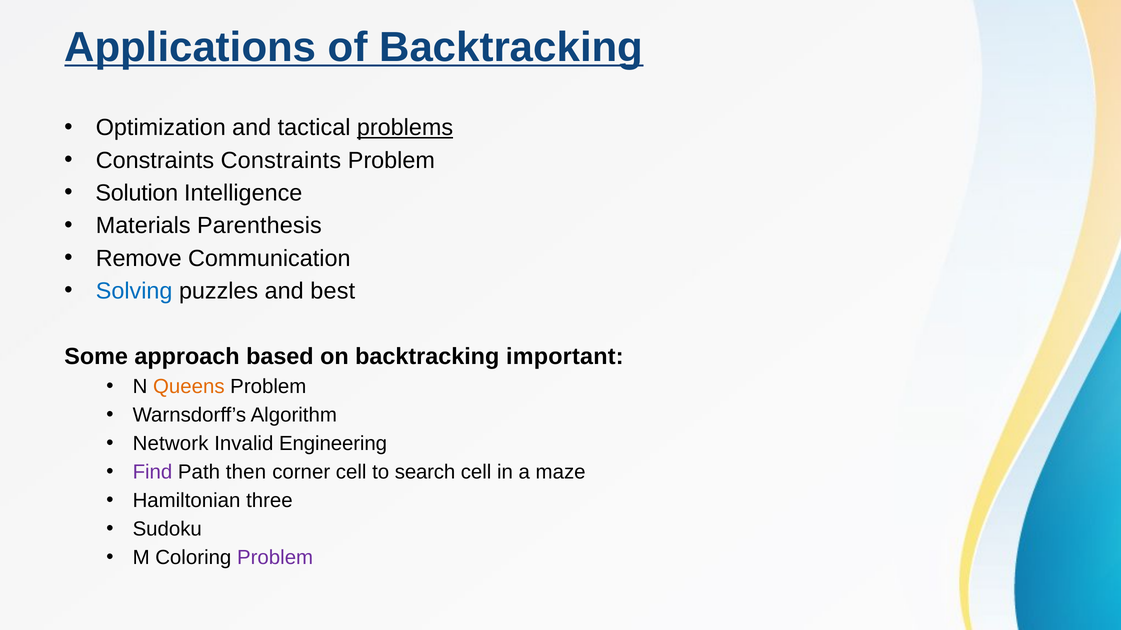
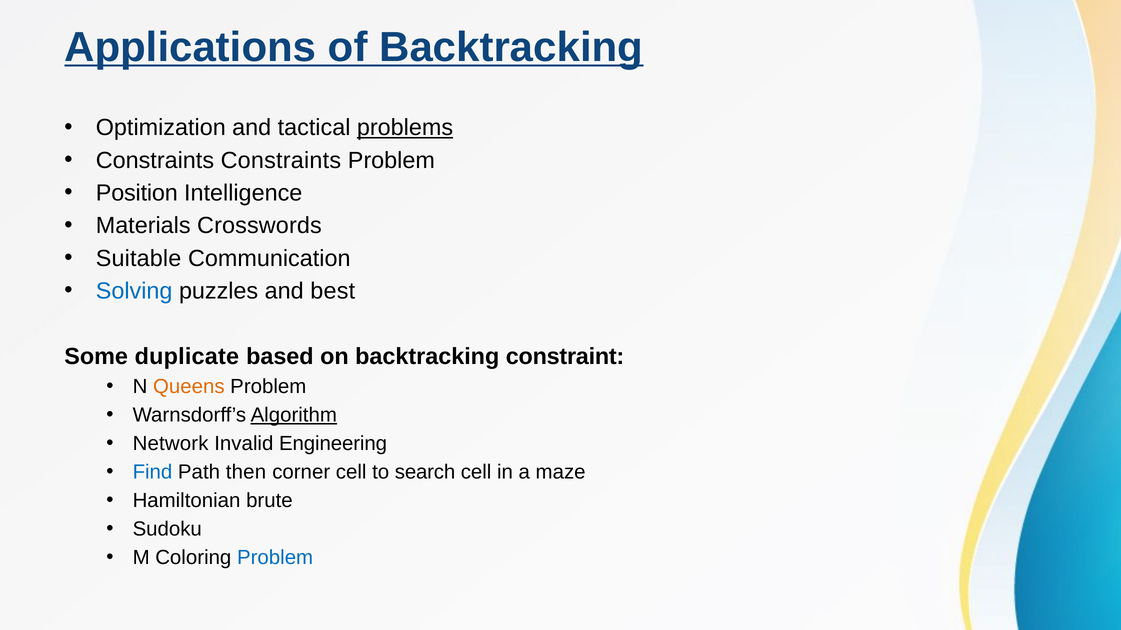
Solution: Solution -> Position (137, 193)
Parenthesis: Parenthesis -> Crosswords (259, 226)
Remove: Remove -> Suitable (139, 259)
approach: approach -> duplicate (187, 357)
important: important -> constraint (565, 357)
Algorithm underline: none -> present (294, 415)
Find colour: purple -> blue (152, 473)
three: three -> brute (269, 501)
Problem colour: purple -> blue (275, 558)
